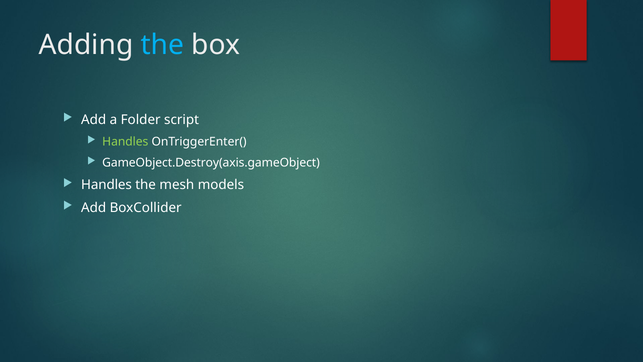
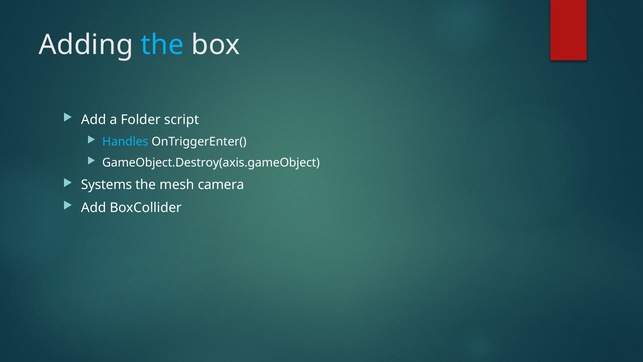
Handles colour: light green -> light blue (125, 142)
Handles: Handles -> Systems (106, 185)
models: models -> camera (221, 185)
